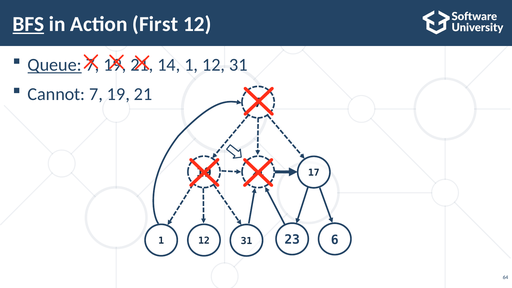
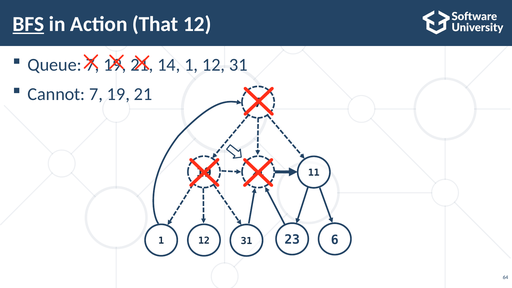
First: First -> That (155, 24)
Queue underline: present -> none (55, 65)
17: 17 -> 11 (314, 173)
